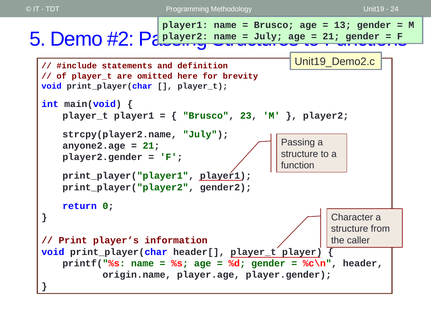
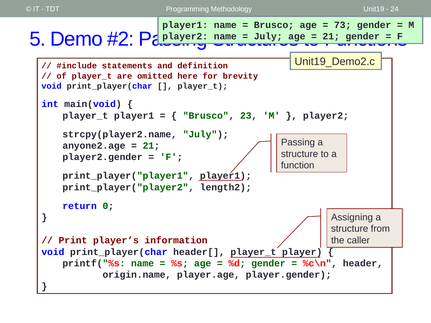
13: 13 -> 73 (343, 25)
gender2: gender2 -> length2 (226, 187)
Character: Character -> Assigning (352, 217)
